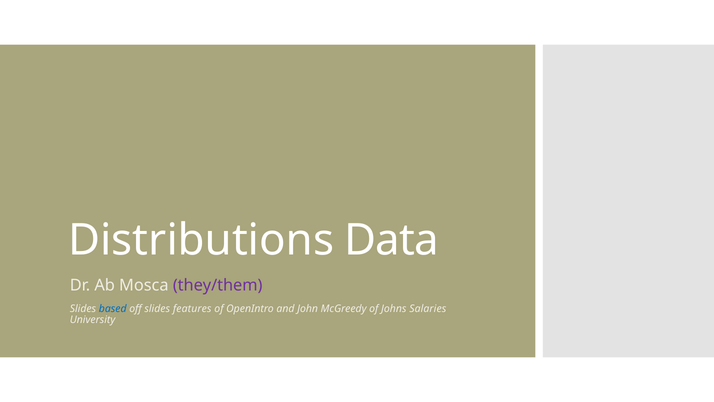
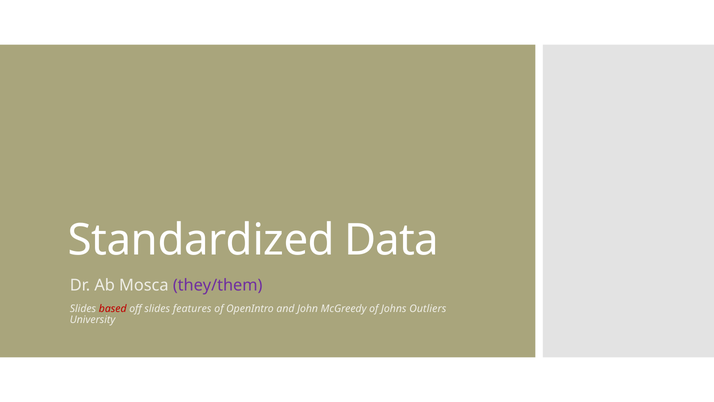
Distributions: Distributions -> Standardized (201, 240)
based colour: blue -> red (113, 308)
Salaries: Salaries -> Outliers (428, 308)
